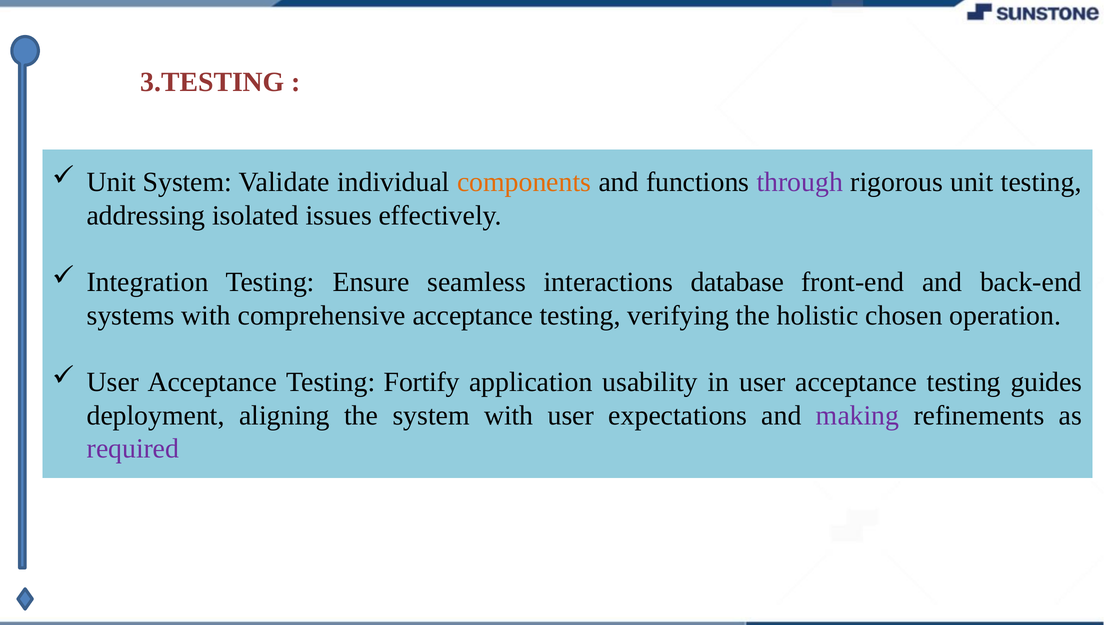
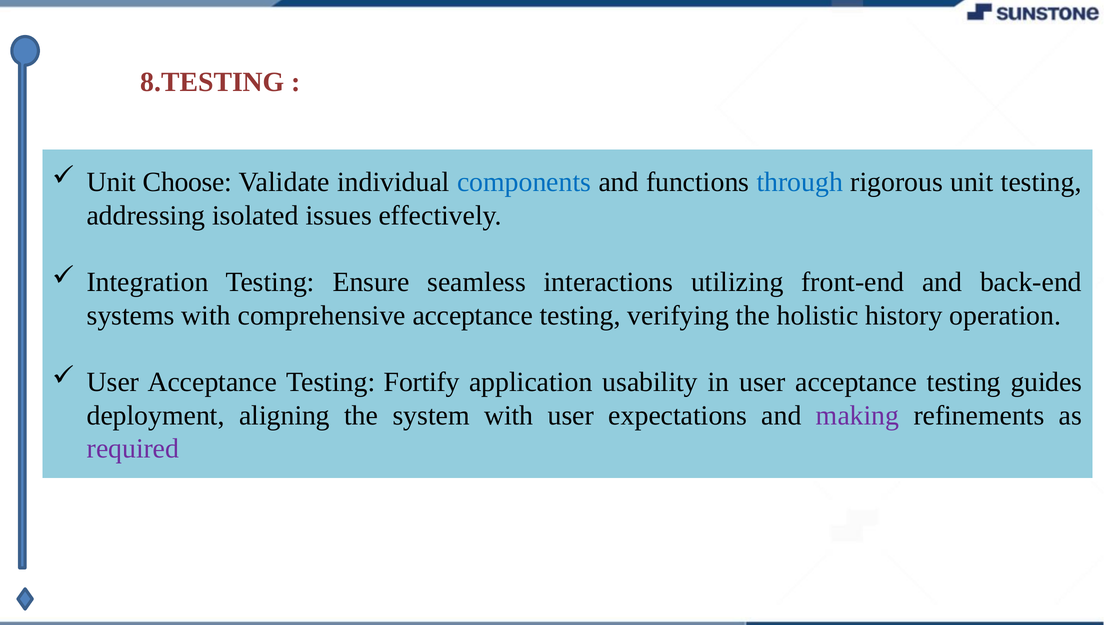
3.TESTING: 3.TESTING -> 8.TESTING (212, 82)
Unit System: System -> Choose (188, 182)
components colour: orange -> blue (524, 182)
through colour: purple -> blue (800, 182)
database: database -> utilizing (737, 282)
chosen: chosen -> history (904, 315)
